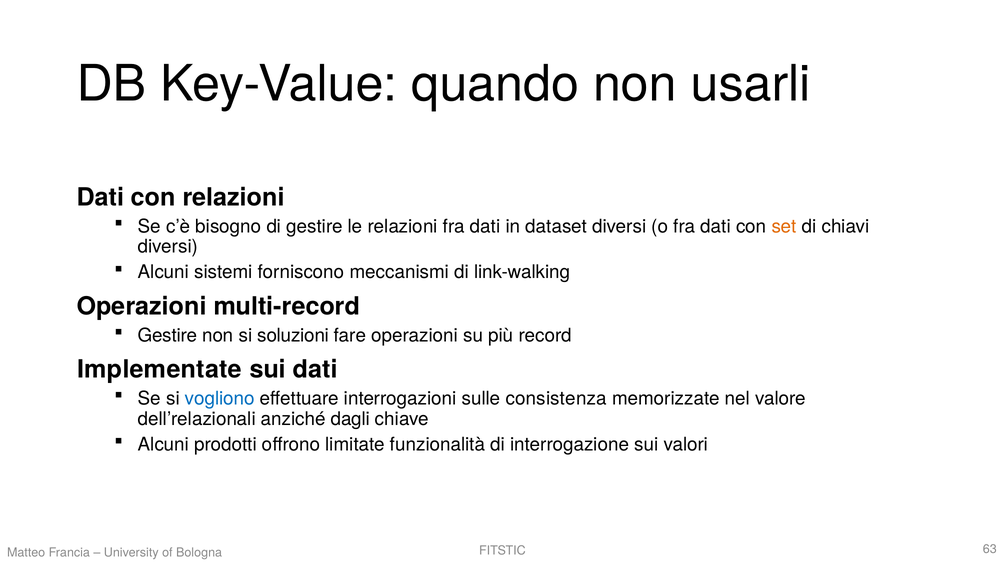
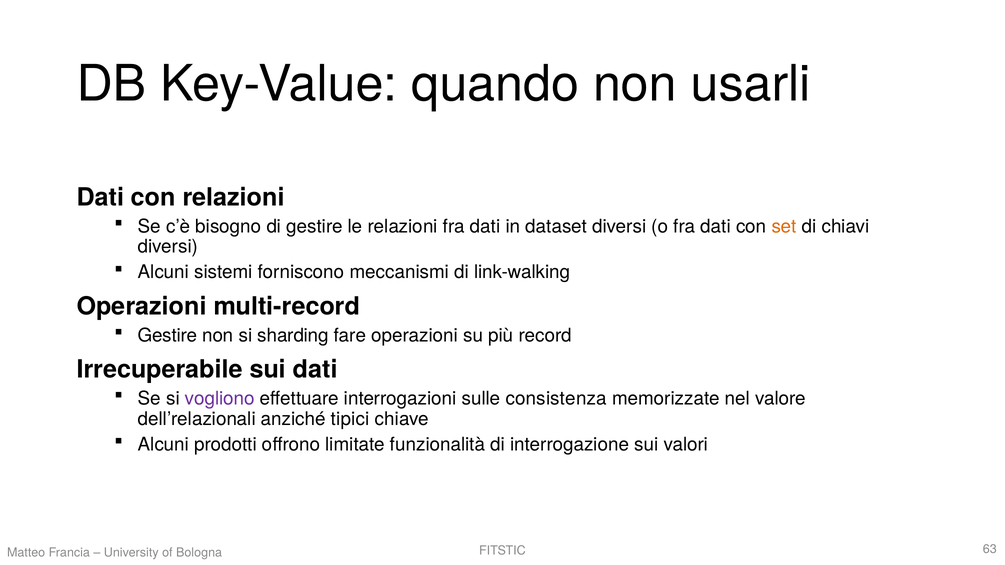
soluzioni: soluzioni -> sharding (293, 336)
Implementate: Implementate -> Irrecuperabile (160, 370)
vogliono colour: blue -> purple (220, 399)
dagli: dagli -> tipici (350, 419)
